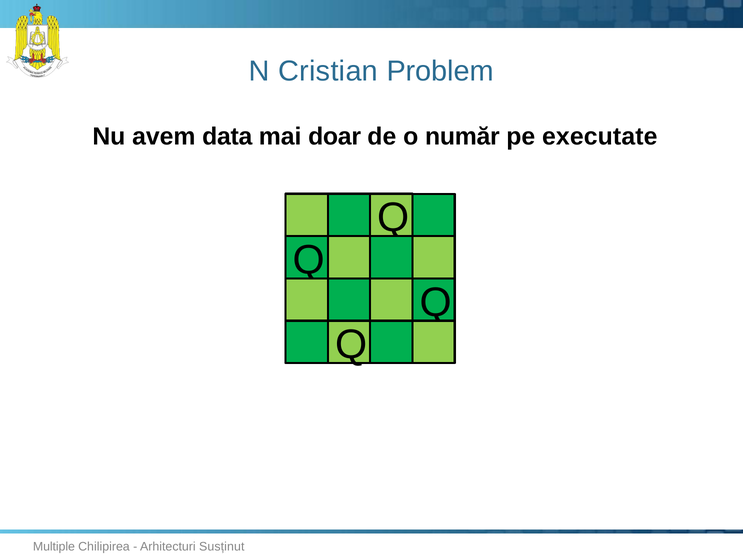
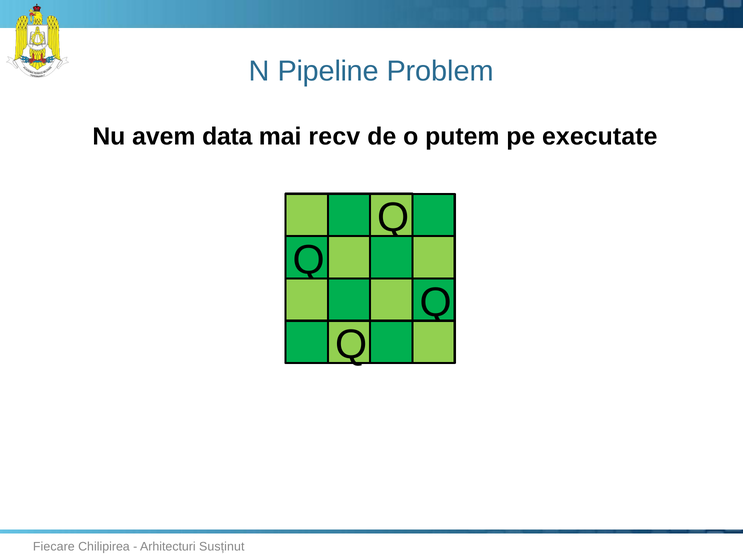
Cristian: Cristian -> Pipeline (328, 71)
doar: doar -> recv (334, 137)
număr: număr -> putem (462, 137)
Multiple: Multiple -> Fiecare (54, 547)
